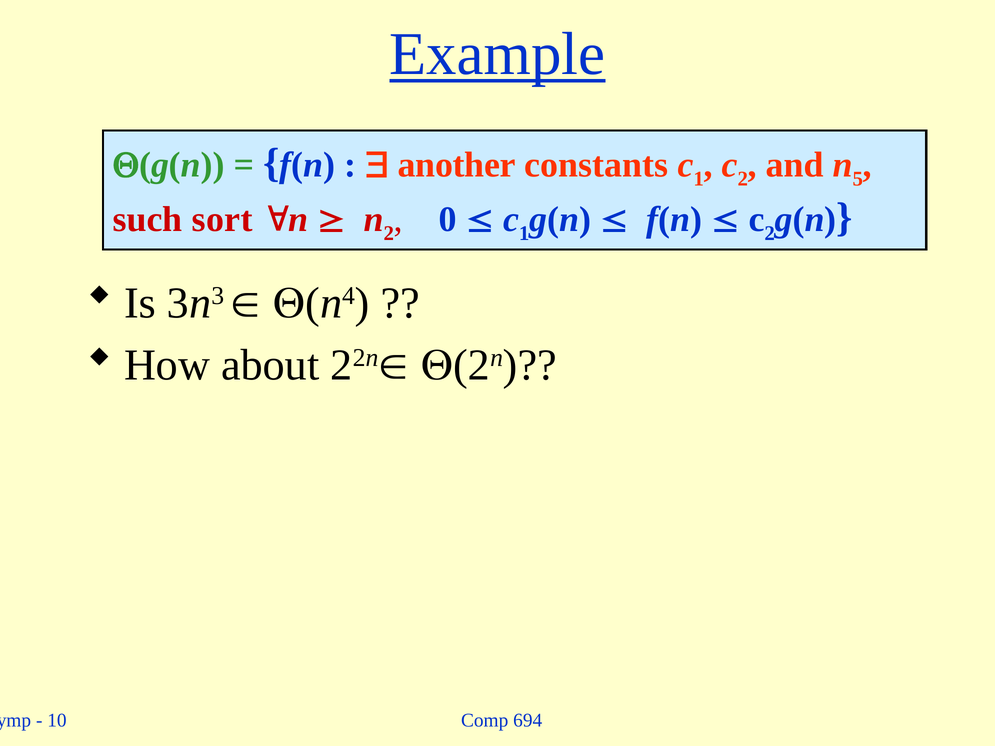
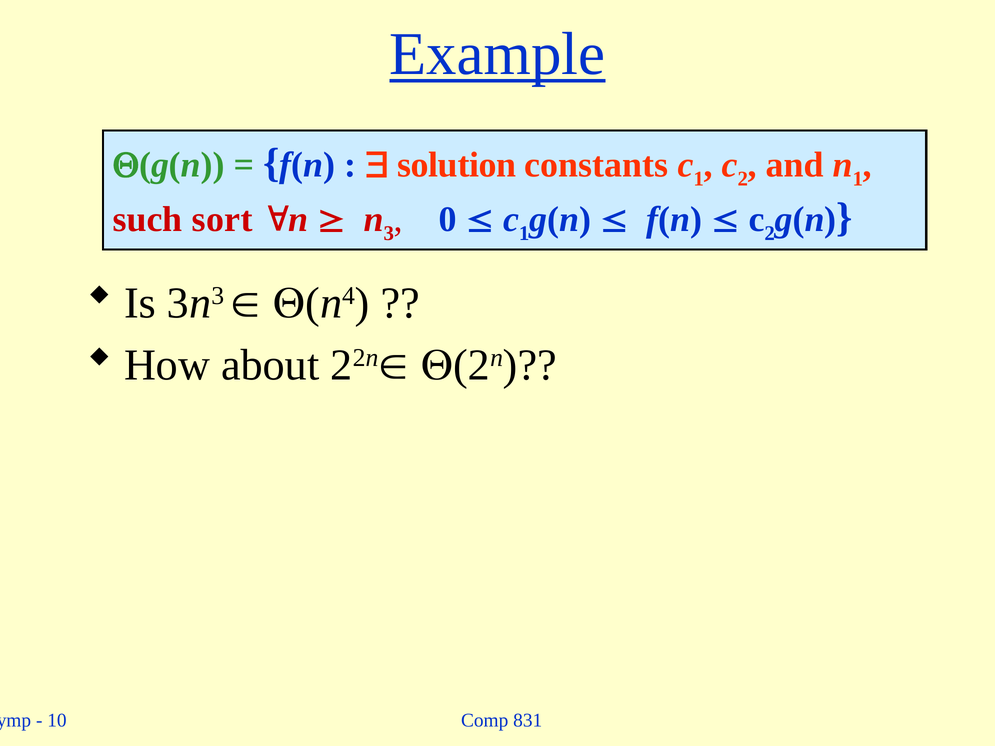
another: another -> solution (457, 165)
5: 5 -> 1 (858, 179)
2: 2 -> 3 (389, 234)
694: 694 -> 831 (528, 721)
